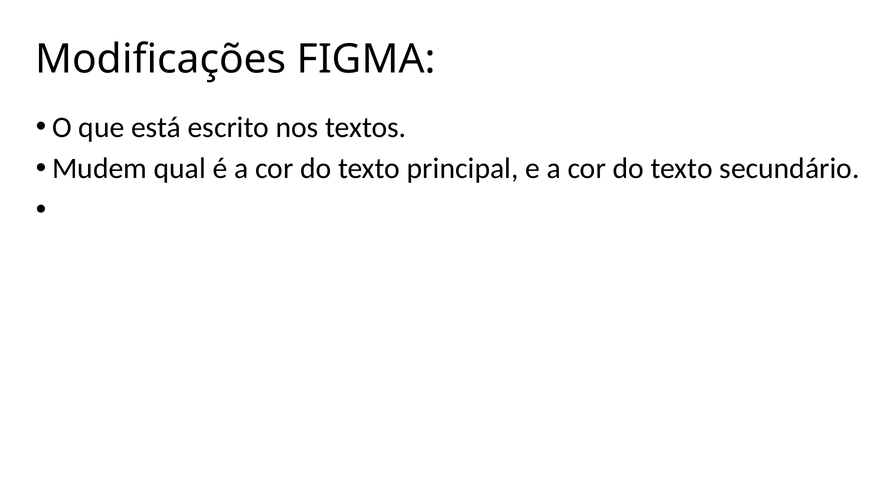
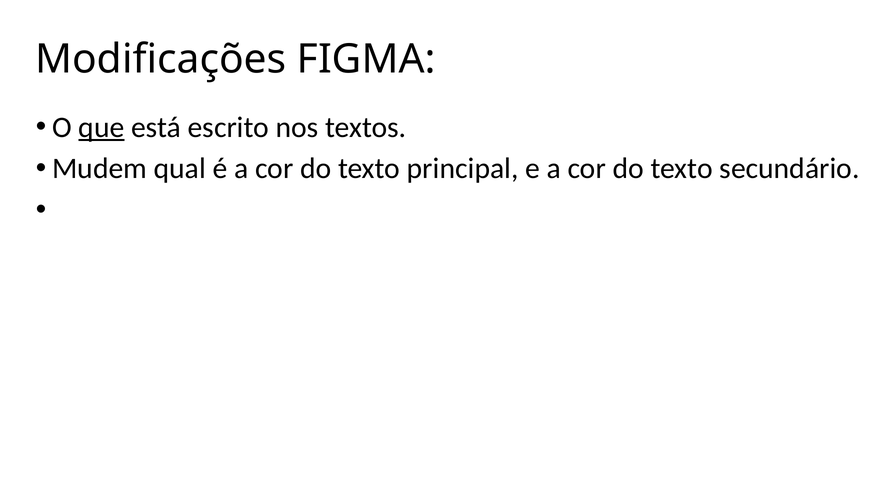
que underline: none -> present (101, 127)
